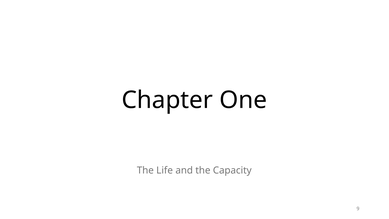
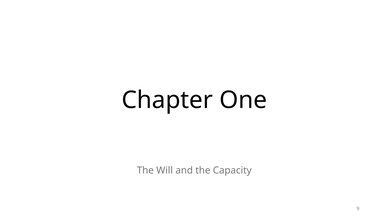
Life: Life -> Will (165, 170)
